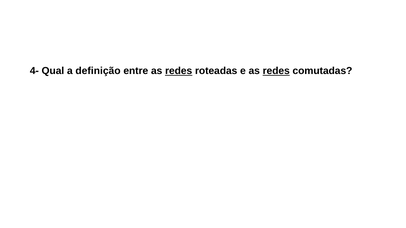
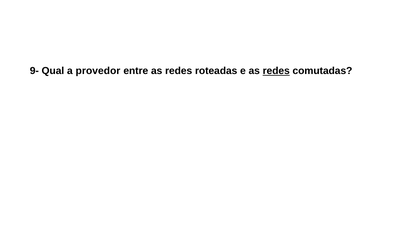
4-: 4- -> 9- (34, 71)
definição: definição -> provedor (98, 71)
redes underline: present -> none (179, 71)
